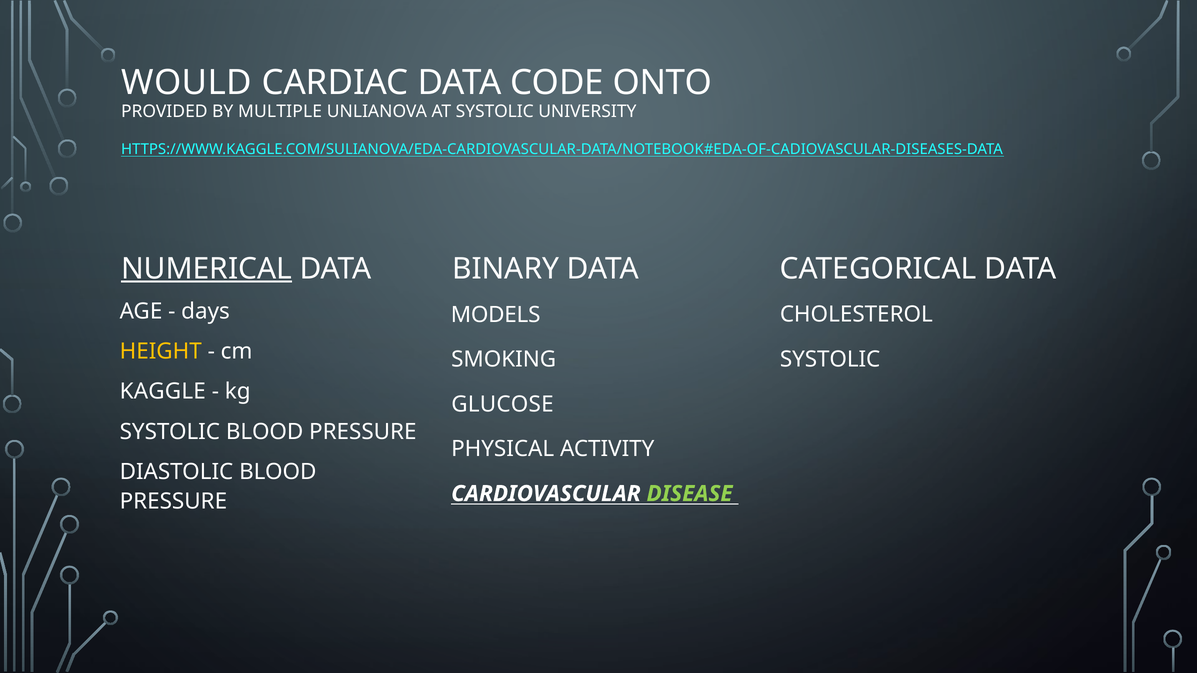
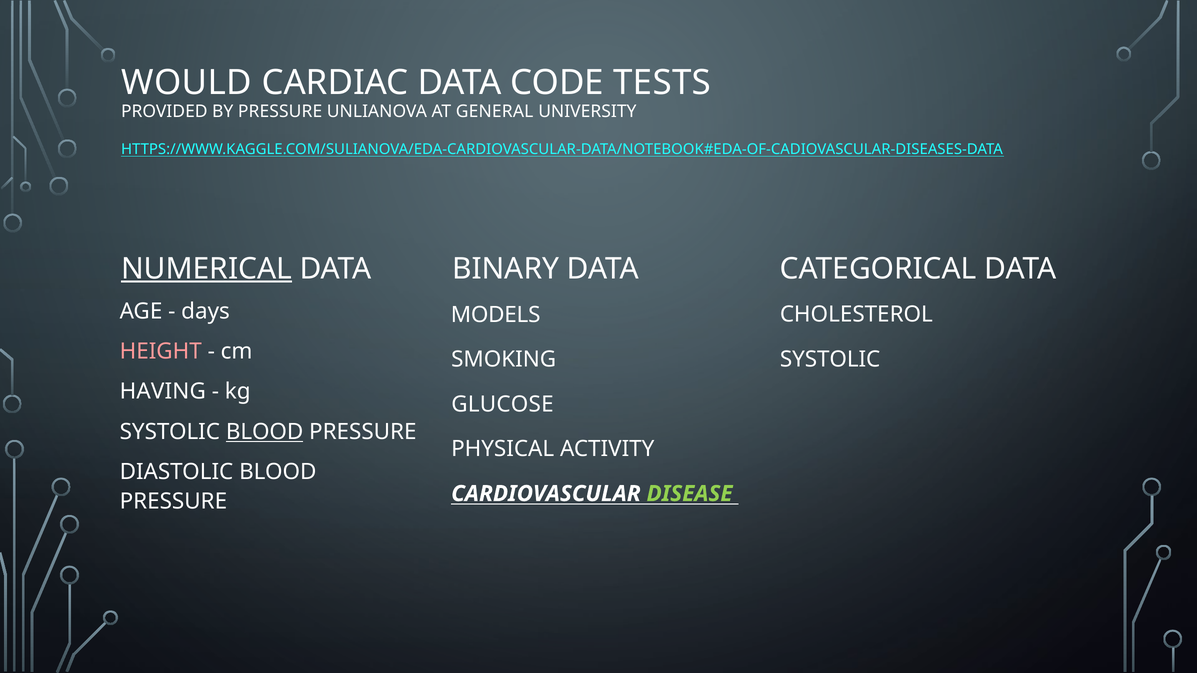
ONTO: ONTO -> TESTS (662, 83)
BY MULTIPLE: MULTIPLE -> PRESSURE (280, 111)
AT SYSTOLIC: SYSTOLIC -> GENERAL (495, 111)
HEIGHT colour: yellow -> pink (161, 352)
KAGGLE: KAGGLE -> HAVING (163, 392)
BLOOD underline: none -> present (265, 432)
